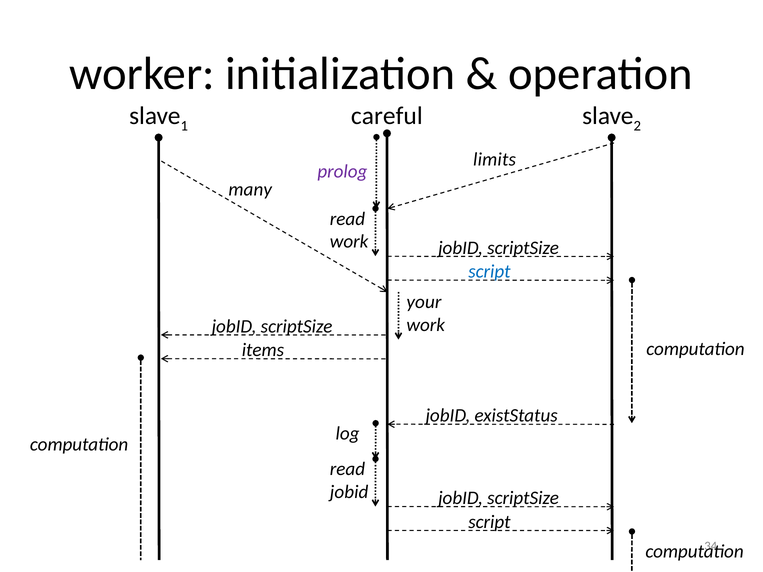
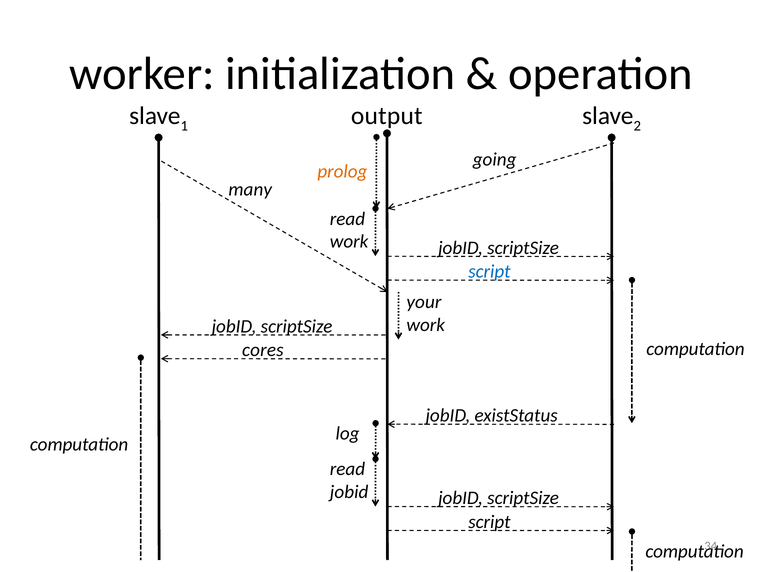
careful: careful -> output (387, 116)
limits: limits -> going (495, 160)
prolog colour: purple -> orange (342, 171)
items: items -> cores (263, 350)
